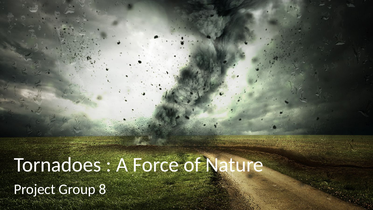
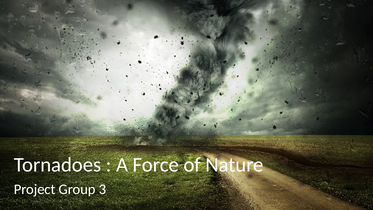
8: 8 -> 3 (102, 189)
